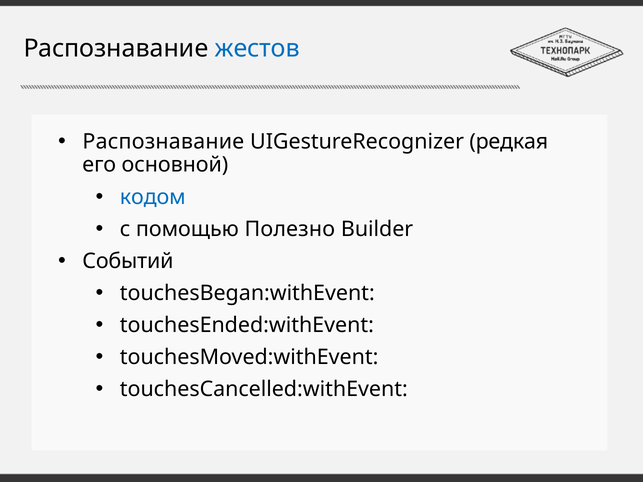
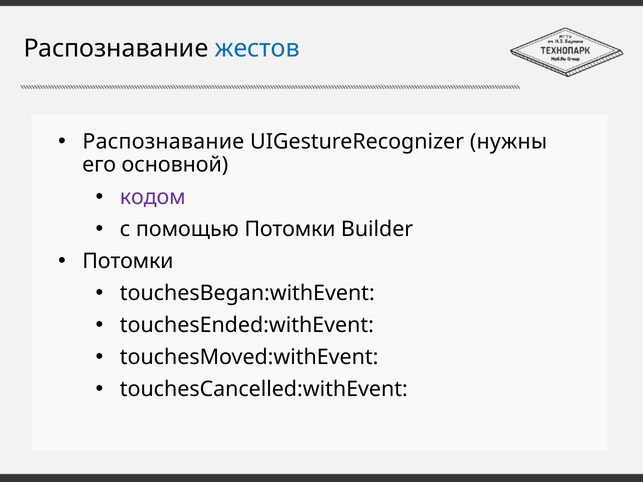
редкая: редкая -> нужны (509, 142)
кодом colour: blue -> purple (153, 197)
помощью Полезно: Полезно -> Потомки (290, 229)
Событий: Событий -> Потомки (128, 261)
